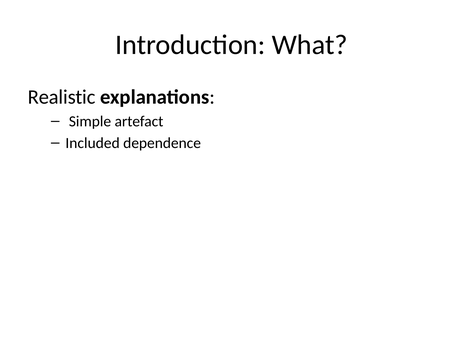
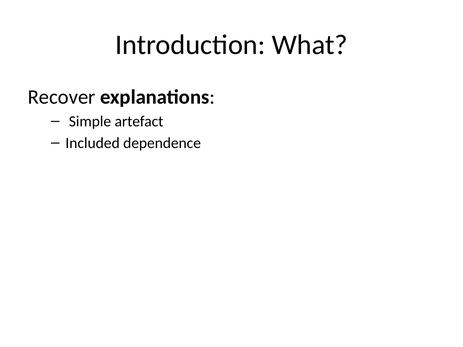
Realistic: Realistic -> Recover (62, 97)
